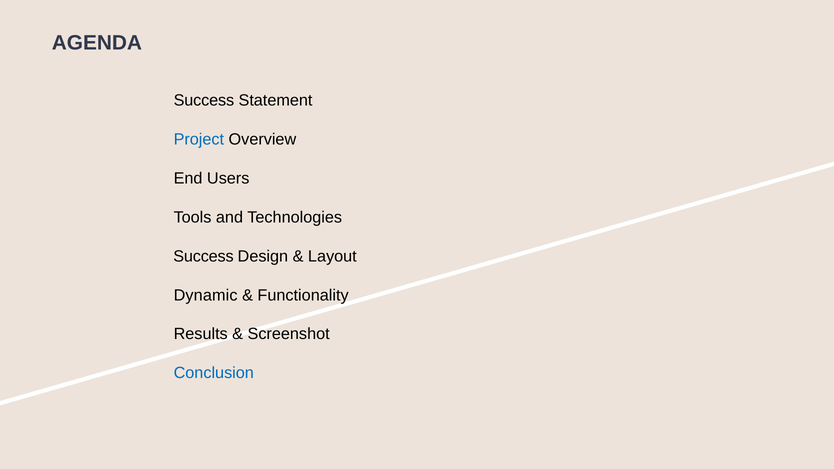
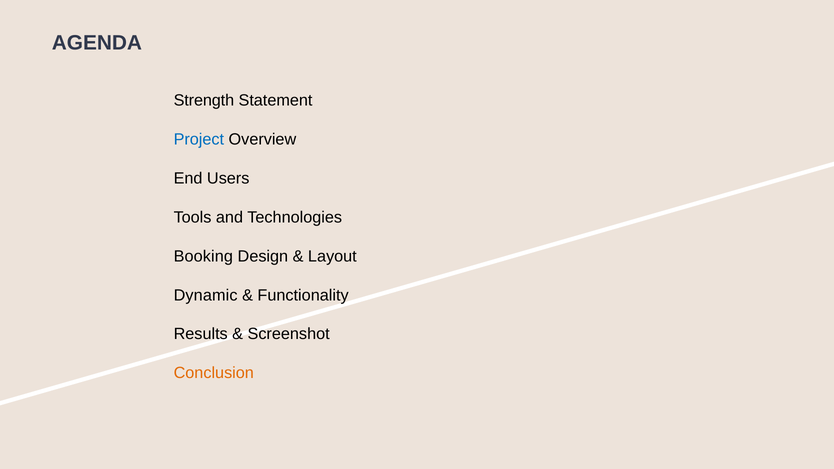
Success: Success -> Strength (204, 101)
Success: Success -> Booking (203, 256)
Conclusion colour: blue -> orange (214, 373)
